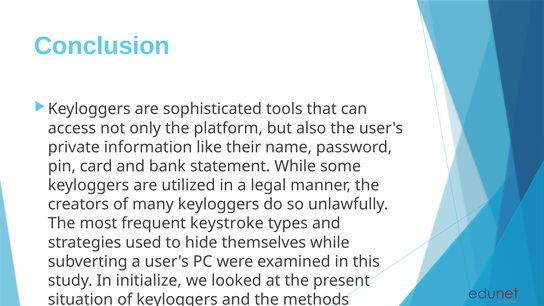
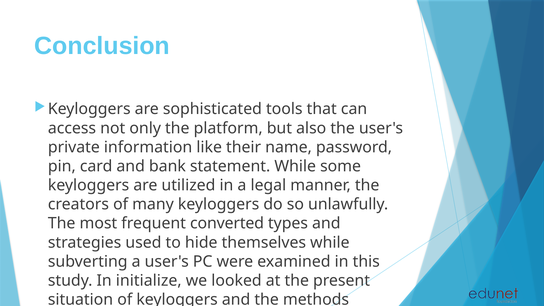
keystroke: keystroke -> converted (227, 223)
